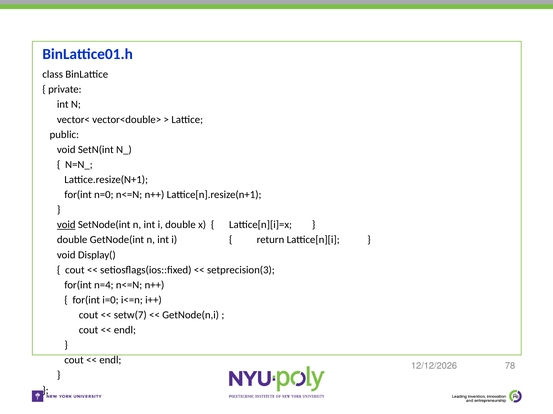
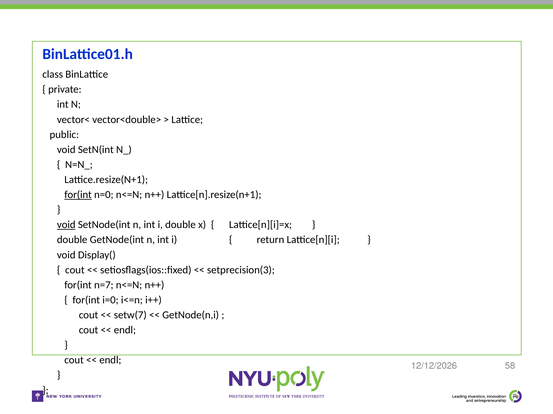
for(int underline: none -> present (78, 195)
n=4: n=4 -> n=7 (104, 285)
78: 78 -> 58 (510, 366)
